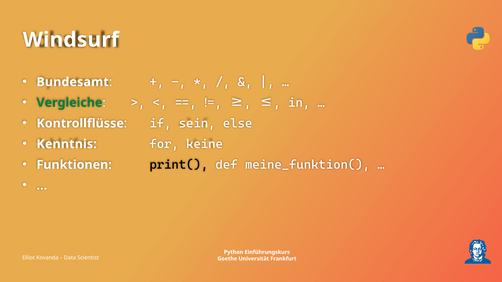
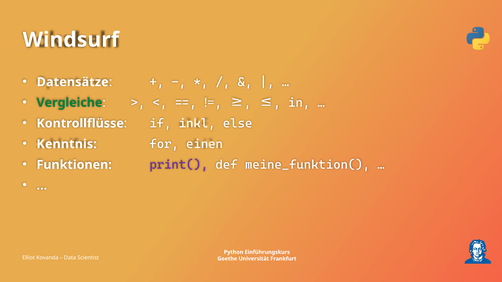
Bundesamt: Bundesamt -> Datensätze (73, 82)
sein: sein -> inkl (197, 124)
keine: keine -> einen (205, 144)
print( colour: black -> purple (179, 165)
